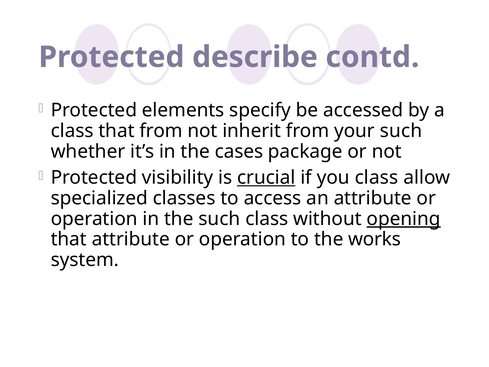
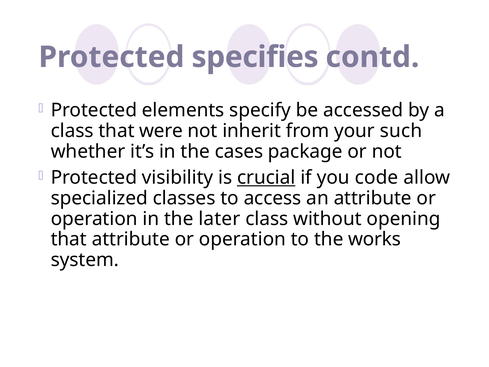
describe: describe -> specifies (255, 57)
that from: from -> were (161, 131)
you class: class -> code (377, 178)
the such: such -> later (219, 219)
opening underline: present -> none (404, 219)
